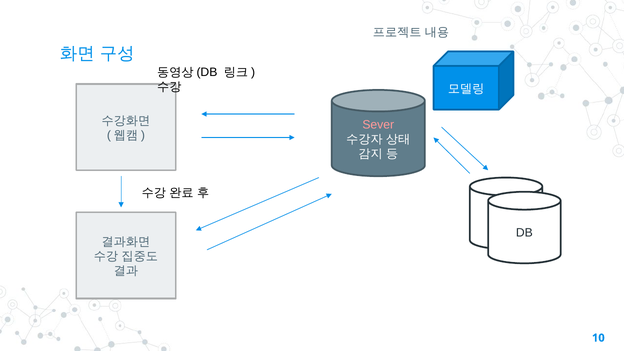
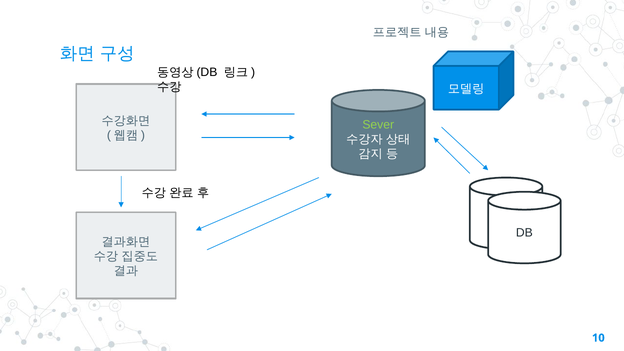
Sever colour: pink -> light green (378, 125)
